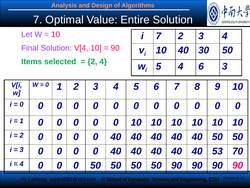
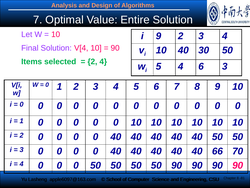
i 7: 7 -> 9 (159, 36)
53: 53 -> 66 (217, 151)
